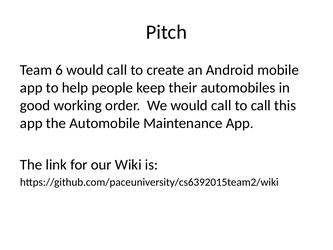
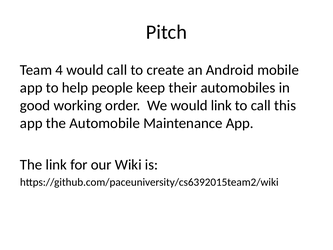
6: 6 -> 4 (59, 70)
We would call: call -> link (221, 105)
